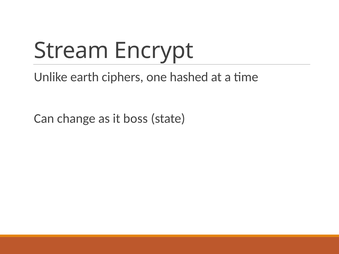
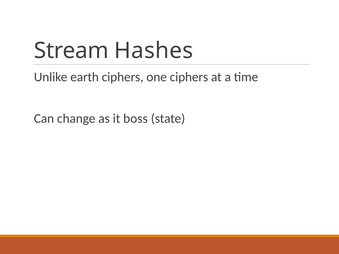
Encrypt: Encrypt -> Hashes (154, 51)
one hashed: hashed -> ciphers (189, 77)
